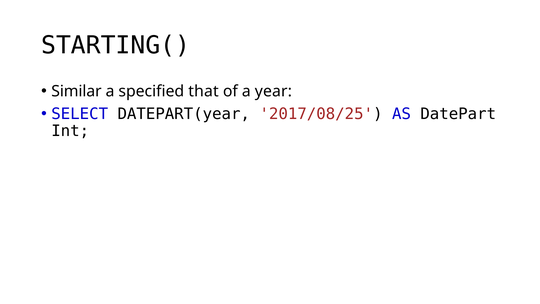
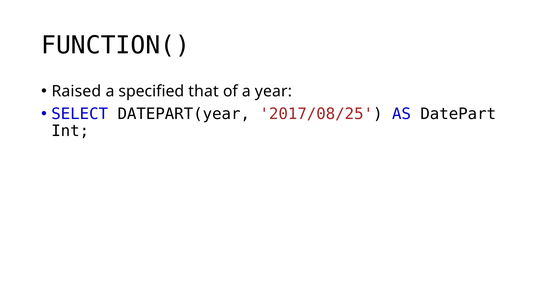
STARTING(: STARTING( -> FUNCTION( (116, 45)
Similar: Similar -> Raised (76, 91)
